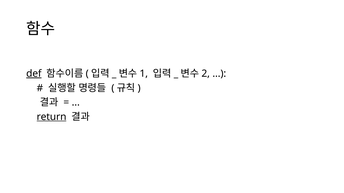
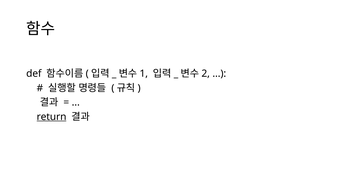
def underline: present -> none (34, 74)
